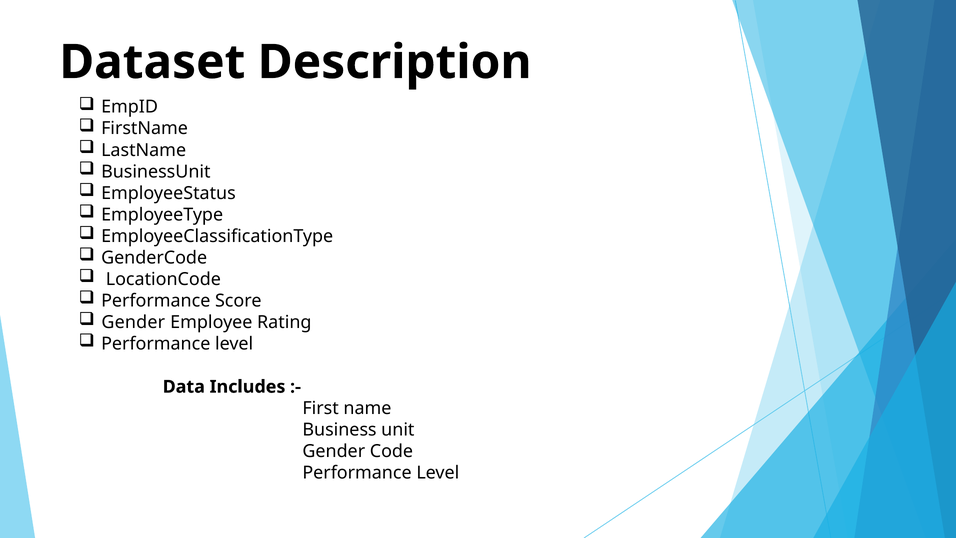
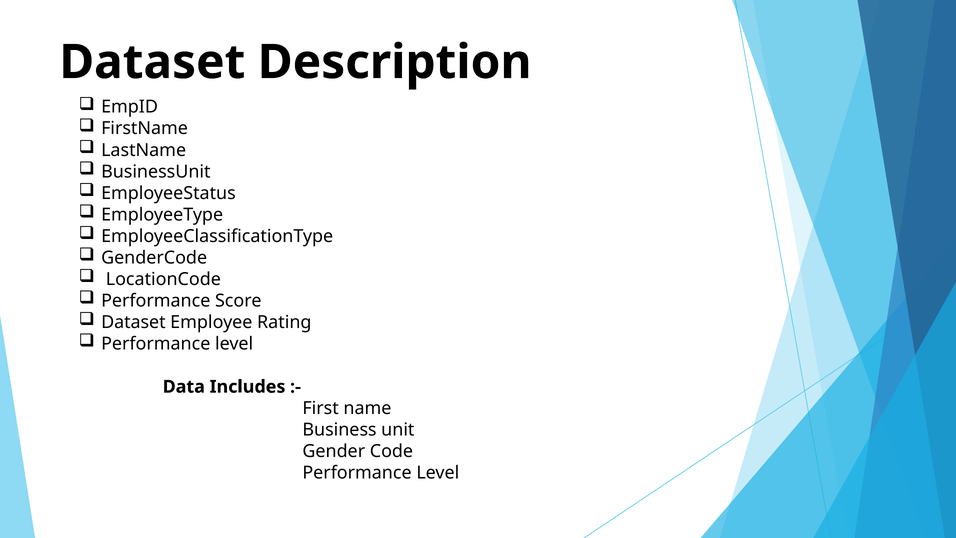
Gender: Gender -> Dataset (133, 322)
